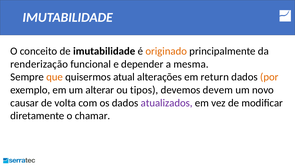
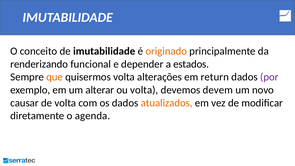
renderização: renderização -> renderizando (39, 64)
mesma: mesma -> estados (191, 64)
quisermos atual: atual -> volta (124, 77)
por colour: orange -> purple (269, 77)
ou tipos: tipos -> volta (144, 90)
atualizados colour: purple -> orange (167, 103)
chamar: chamar -> agenda (93, 116)
